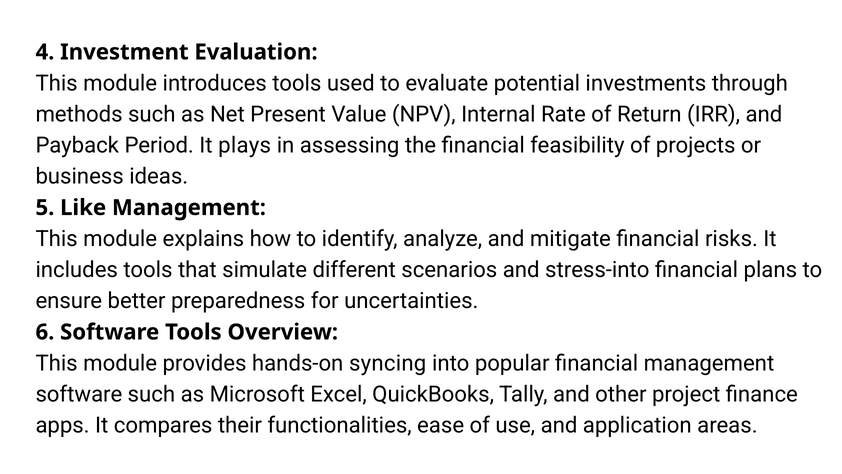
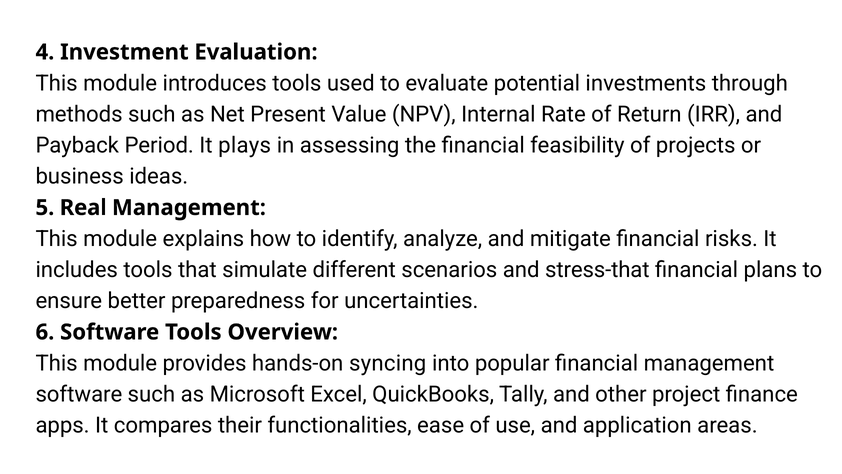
Like: Like -> Real (83, 208)
stress-into: stress-into -> stress-that (597, 270)
